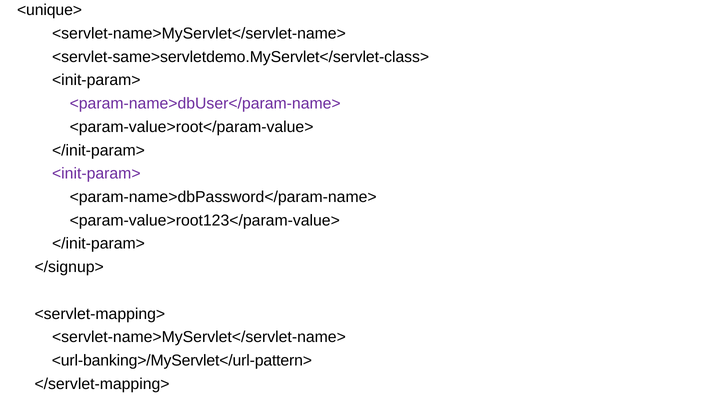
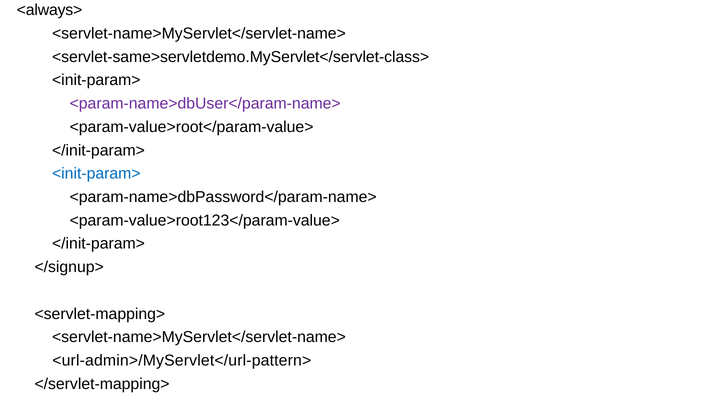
<unique>: <unique> -> <always> (50, 10)
<init-param> colour: purple -> blue (96, 174)
<url-banking>/MyServlet</url-pattern>: <url-banking>/MyServlet</url-pattern> -> <url-admin>/MyServlet</url-pattern> (182, 361)
